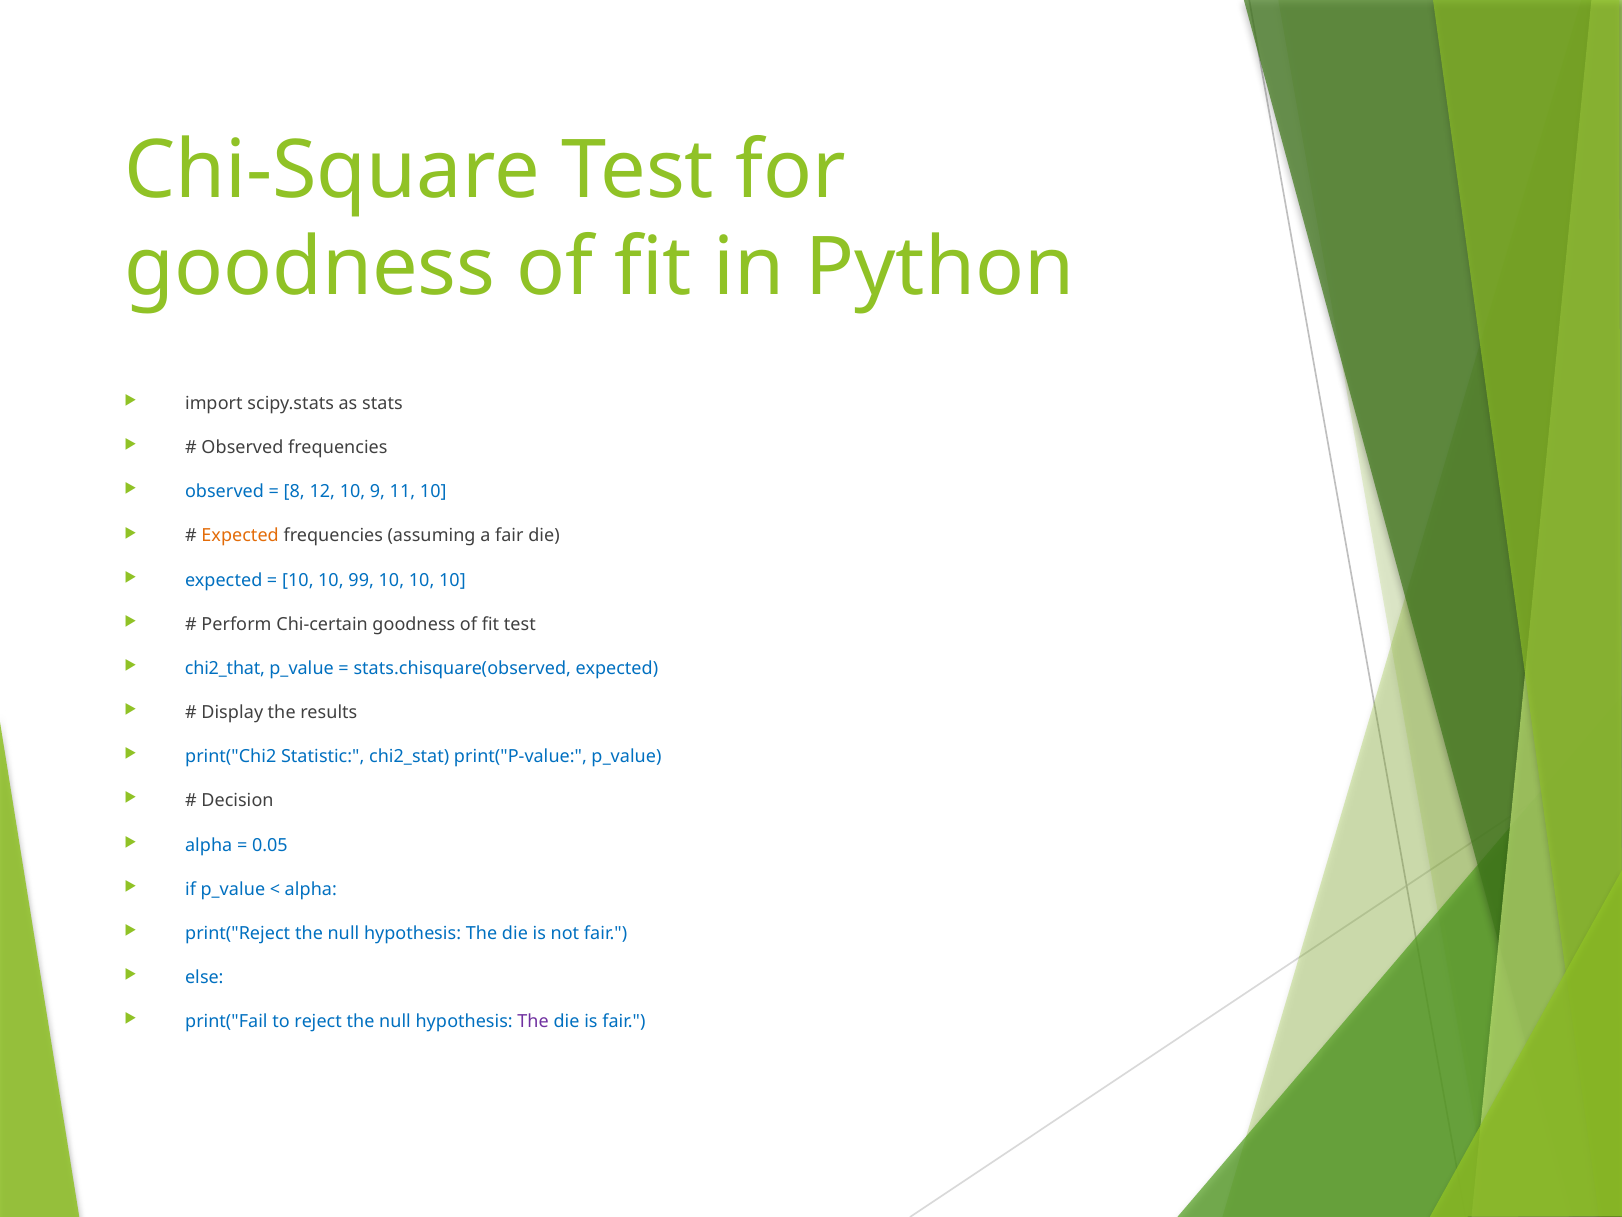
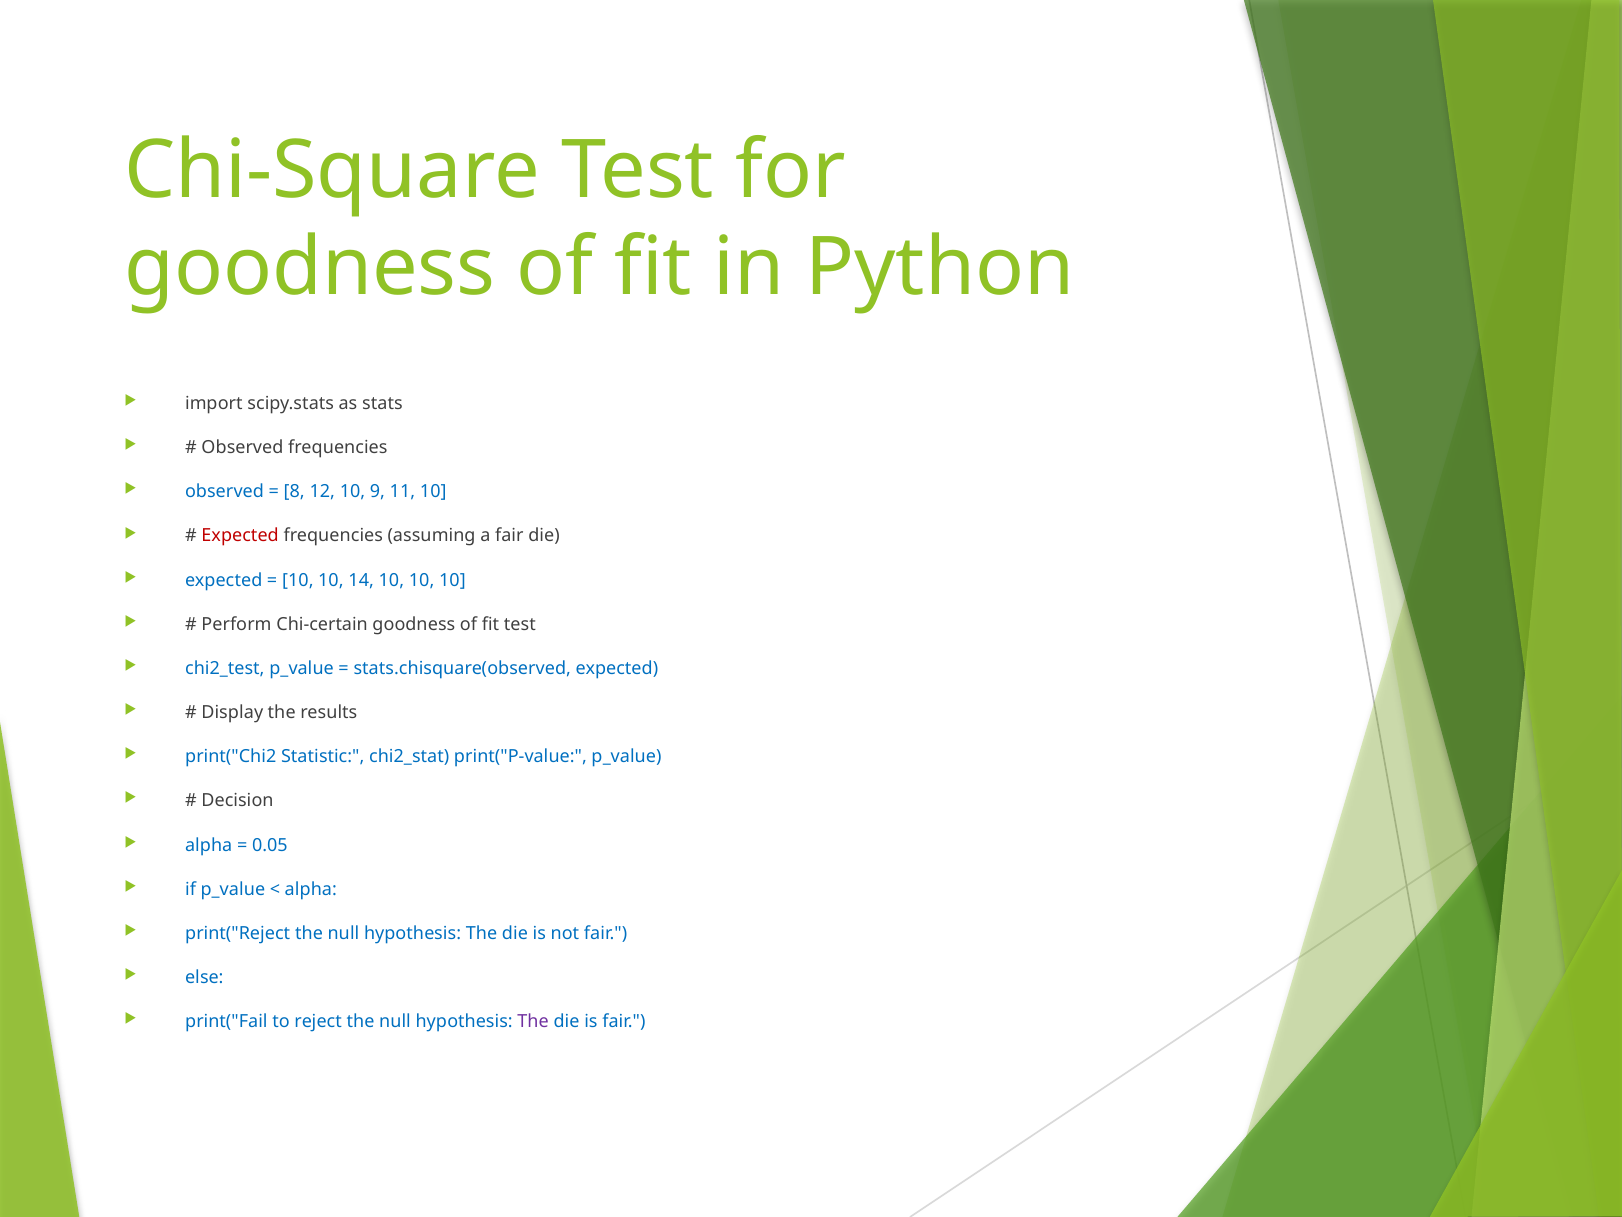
Expected colour: orange -> red (240, 536)
99: 99 -> 14 (361, 580)
chi2_that: chi2_that -> chi2_test (225, 668)
